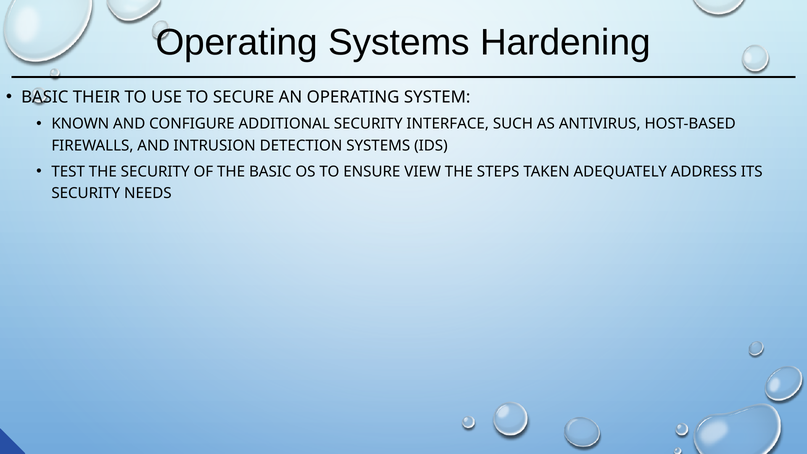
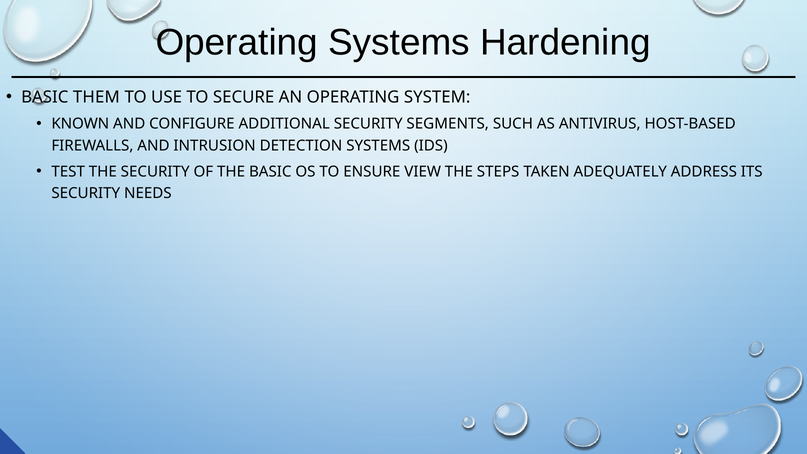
THEIR: THEIR -> THEM (96, 97)
INTERFACE: INTERFACE -> SEGMENTS (448, 124)
